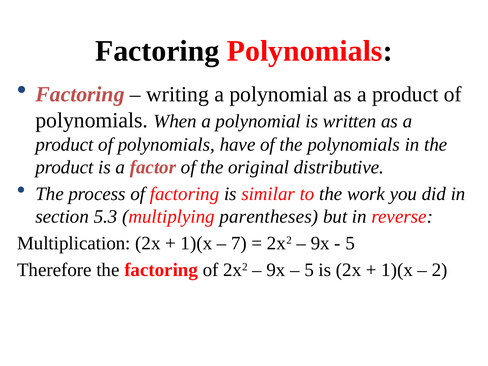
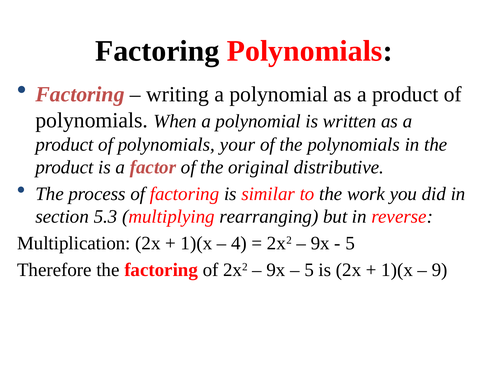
have: have -> your (237, 144)
parentheses: parentheses -> rearranging (269, 217)
7: 7 -> 4 (239, 243)
2: 2 -> 9 (440, 270)
